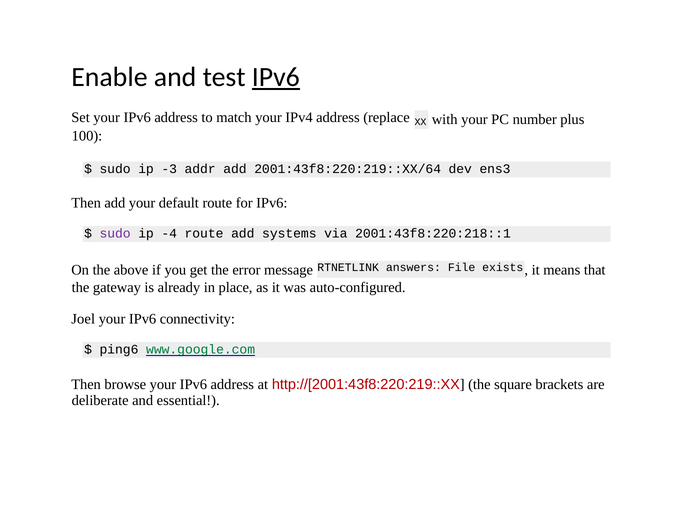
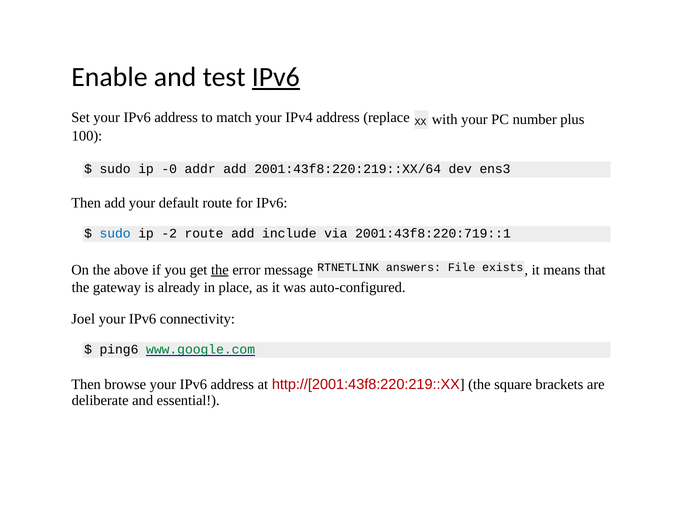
-3: -3 -> -0 (169, 169)
sudo colour: purple -> blue (115, 234)
-4: -4 -> -2 (169, 234)
systems: systems -> include (289, 234)
2001:43f8:220:218::1: 2001:43f8:220:218::1 -> 2001:43f8:220:719::1 (433, 234)
the underline: none -> present (220, 270)
